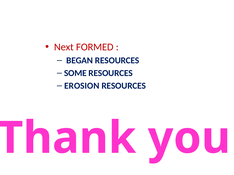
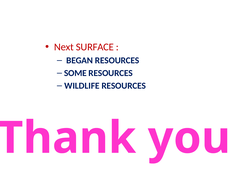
FORMED: FORMED -> SURFACE (95, 47)
EROSION: EROSION -> WILDLIFE (82, 86)
